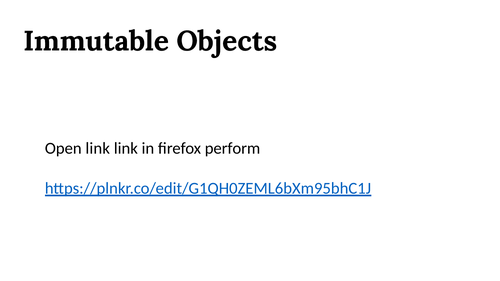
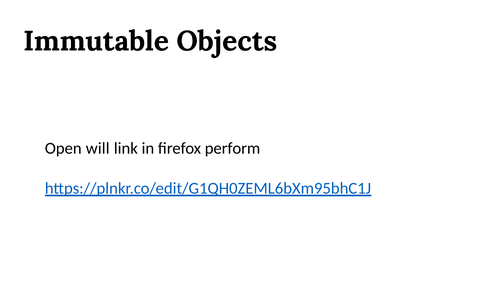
Open link: link -> will (98, 148)
